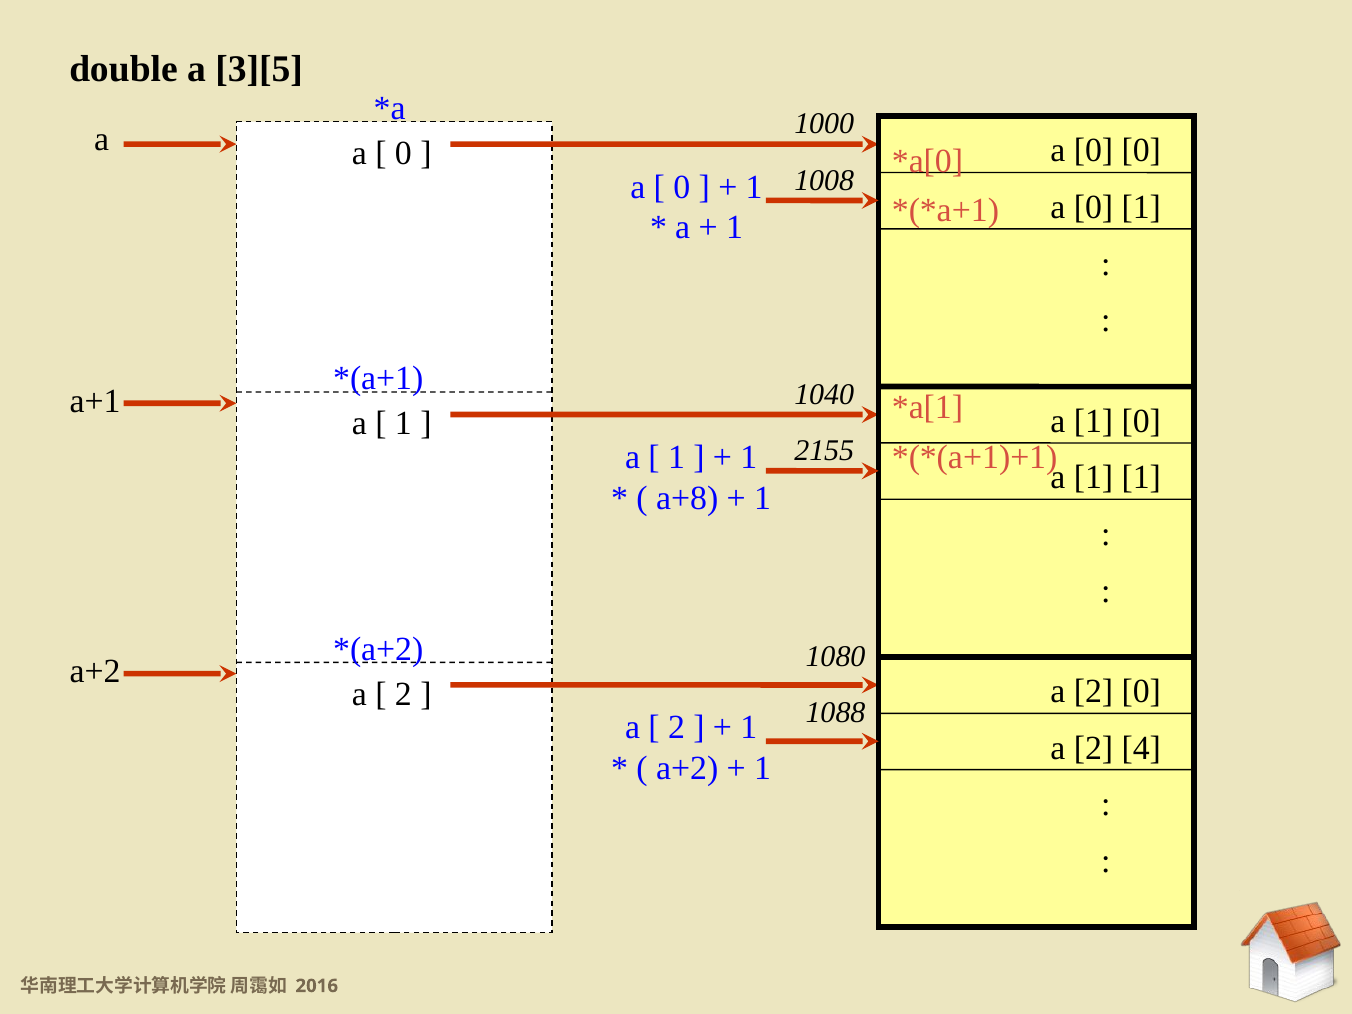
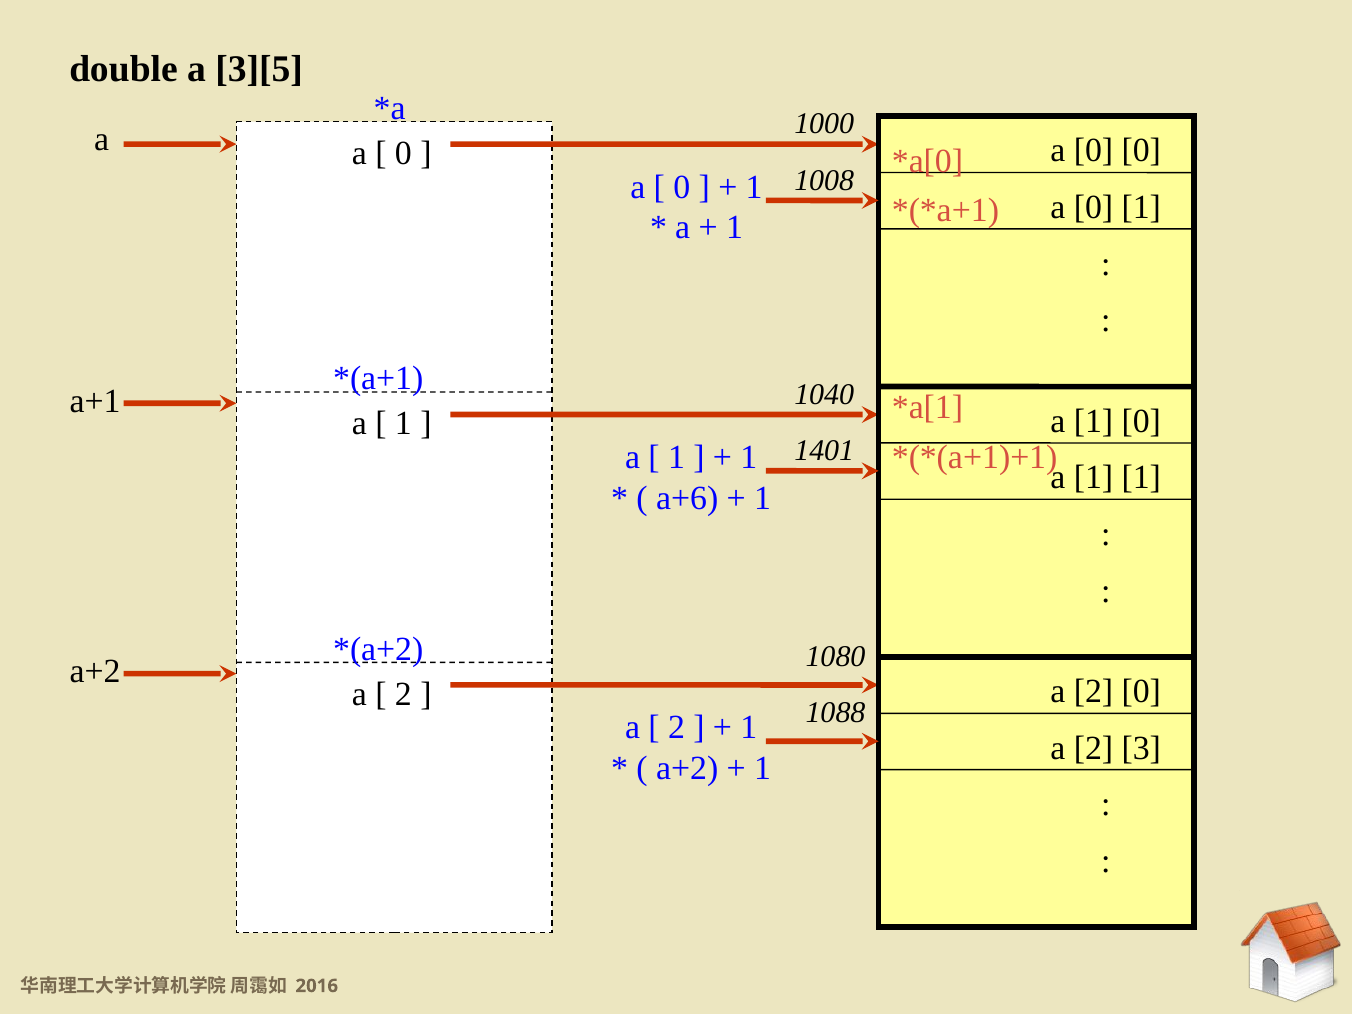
2155: 2155 -> 1401 (824, 451)
a+8: a+8 -> a+6 (687, 498)
4: 4 -> 3 (1141, 748)
